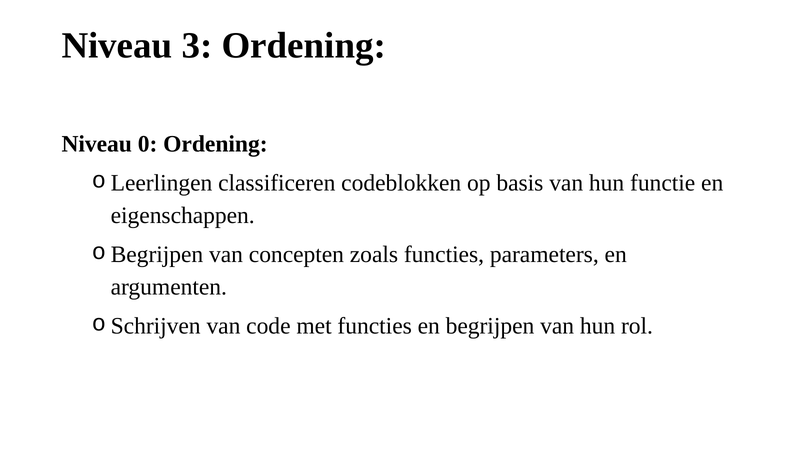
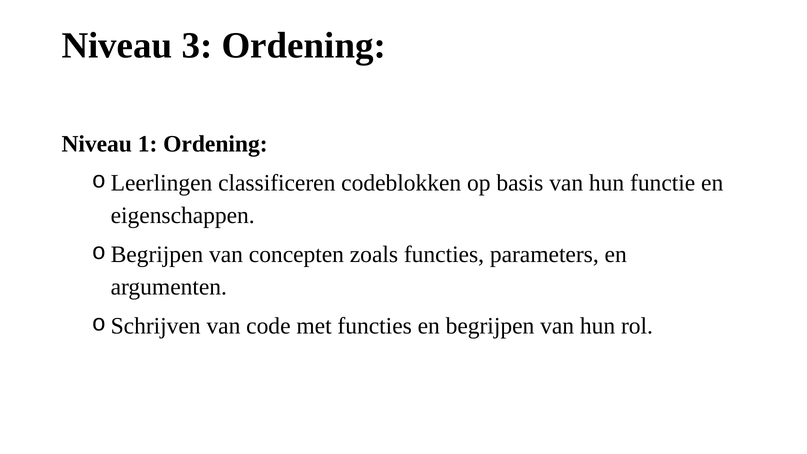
0: 0 -> 1 (148, 144)
